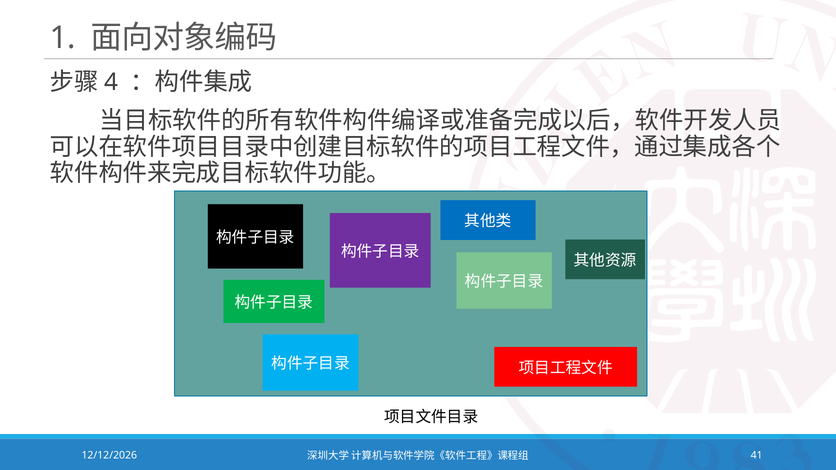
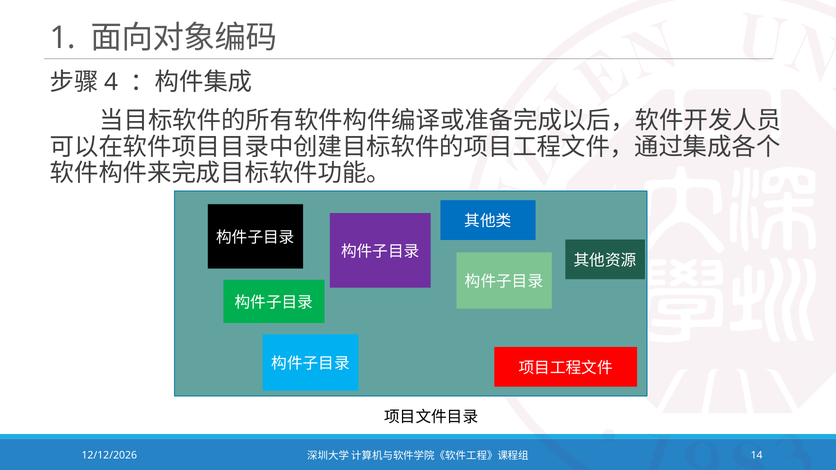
41: 41 -> 14 (757, 455)
